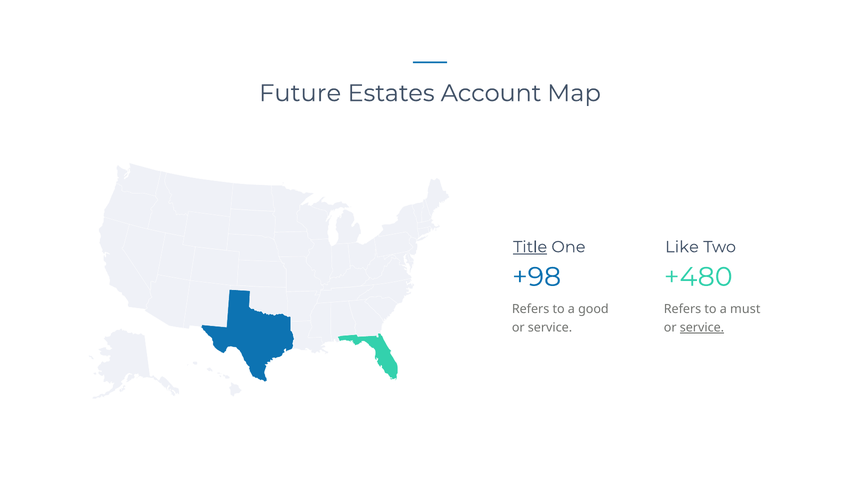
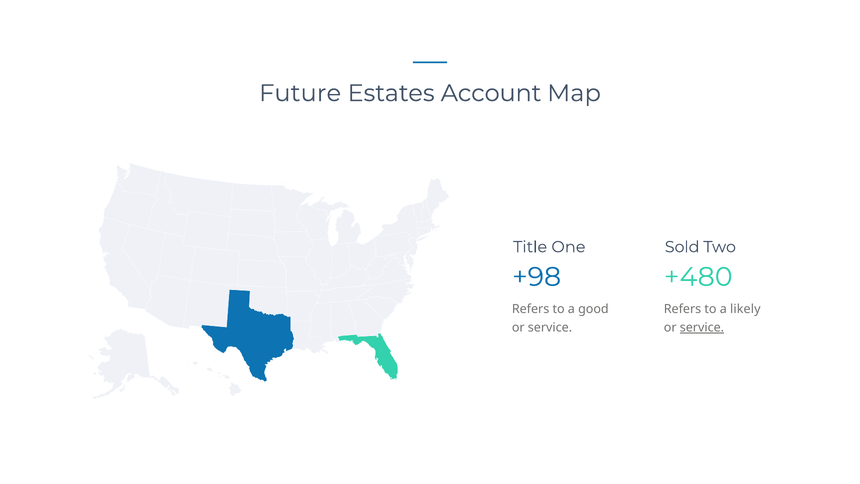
Title underline: present -> none (530, 247)
Like: Like -> Sold (682, 247)
must: must -> likely (745, 309)
